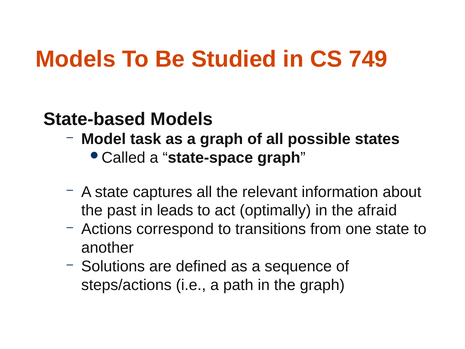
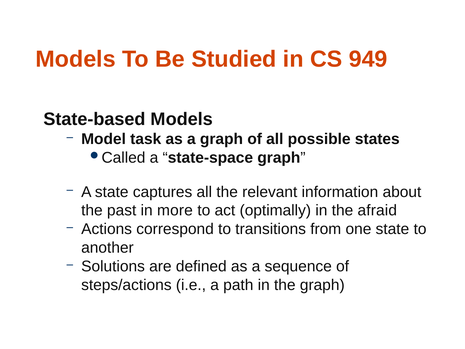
749: 749 -> 949 (368, 59)
leads: leads -> more (175, 210)
